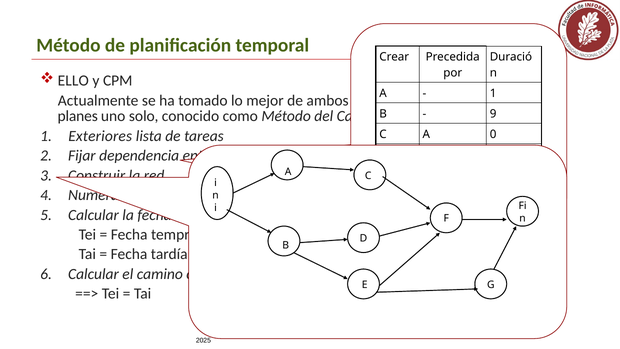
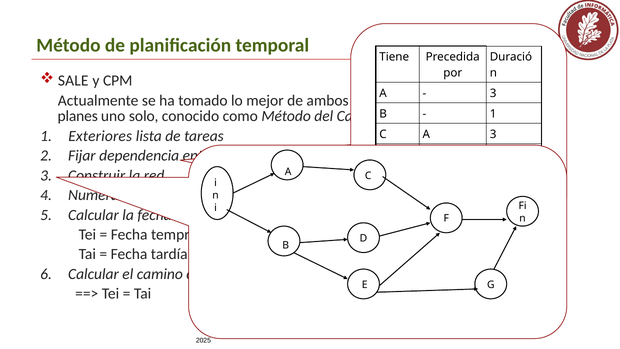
Crear: Crear -> Tiene (394, 57)
ELLO: ELLO -> SALE (73, 81)
1: 1 -> 3 (493, 93)
9: 9 -> 1 (493, 114)
A 0: 0 -> 3 (493, 134)
